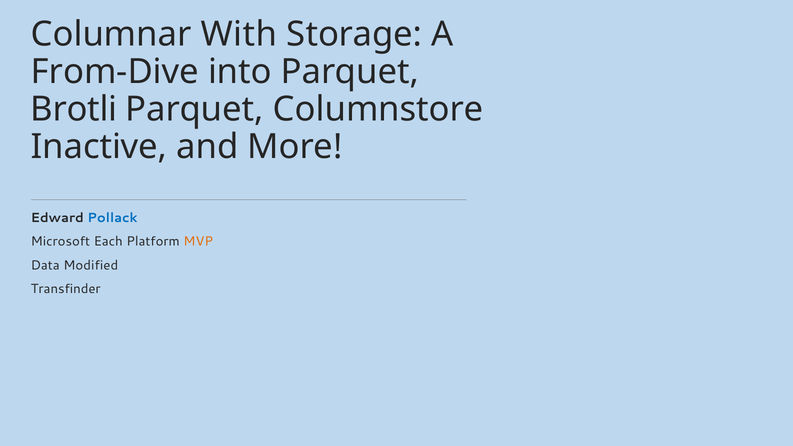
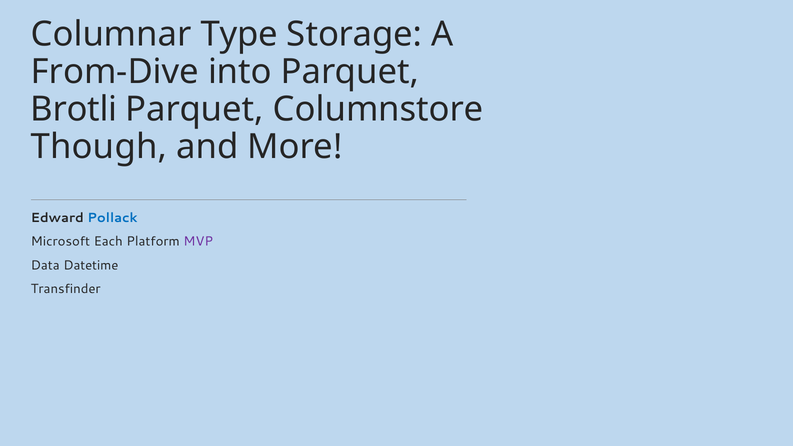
With: With -> Type (239, 34)
Inactive: Inactive -> Though (99, 147)
MVP colour: orange -> purple (198, 242)
Modified: Modified -> Datetime (91, 265)
